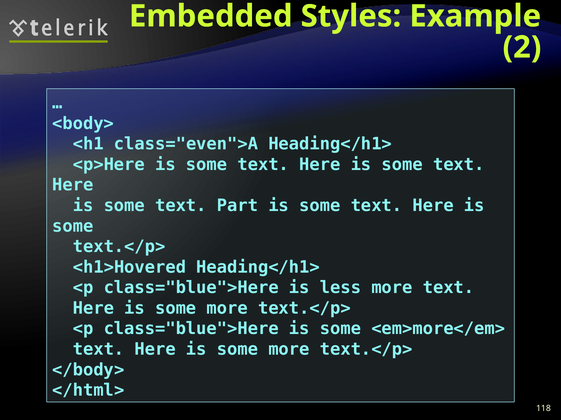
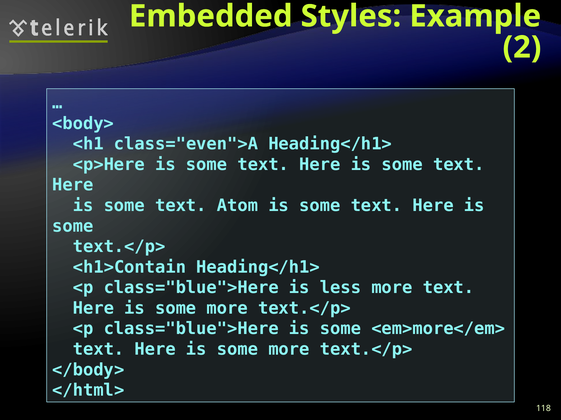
Part: Part -> Atom (237, 206)
<h1>Hovered: <h1>Hovered -> <h1>Contain (129, 268)
